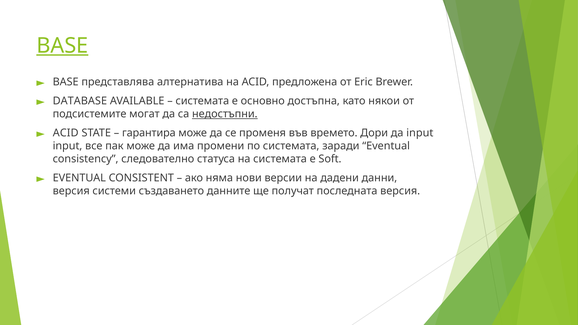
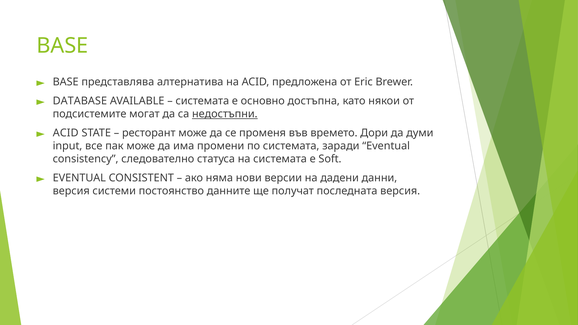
BASE underline: present -> none (62, 46)
гарантира: гарантира -> ресторант (149, 133)
да input: input -> думи (420, 133)
създаването: създаването -> постоянство (171, 191)
